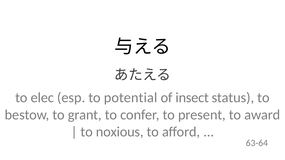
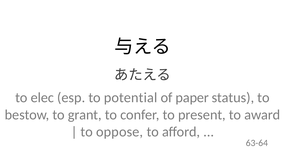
insect: insect -> paper (192, 98)
noxious: noxious -> oppose (120, 132)
